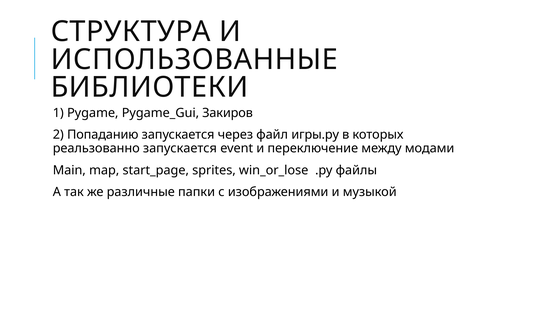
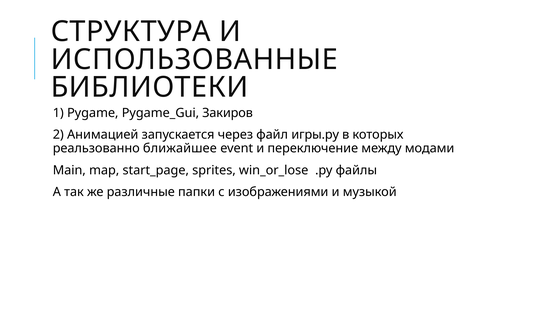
Попаданию: Попаданию -> Анимацией (103, 135)
реальзованно запускается: запускается -> ближайшее (180, 148)
